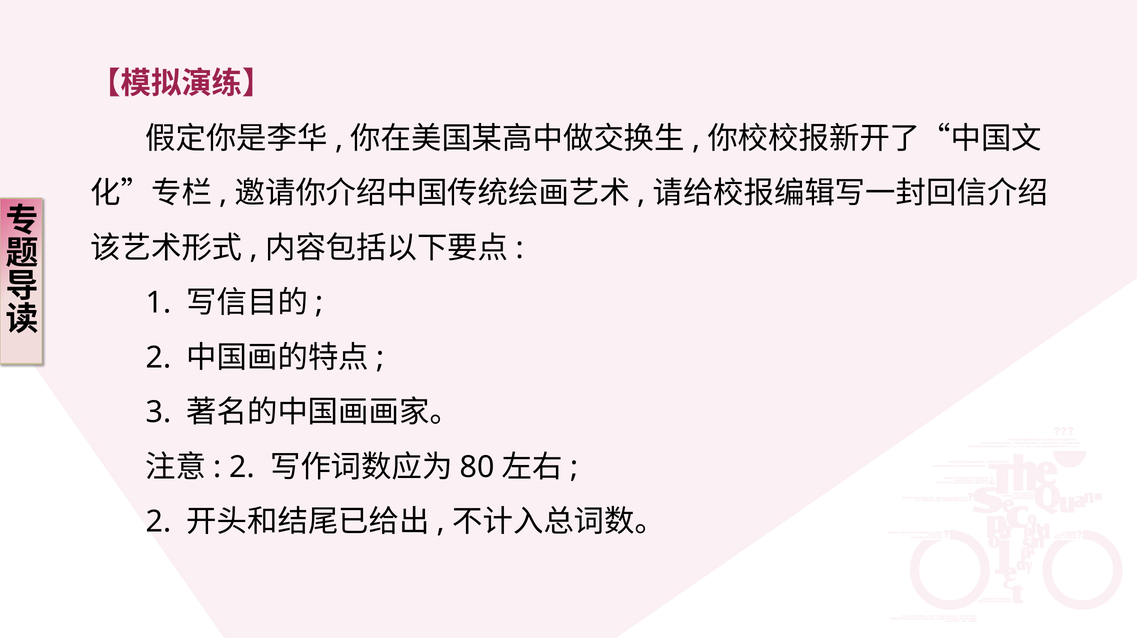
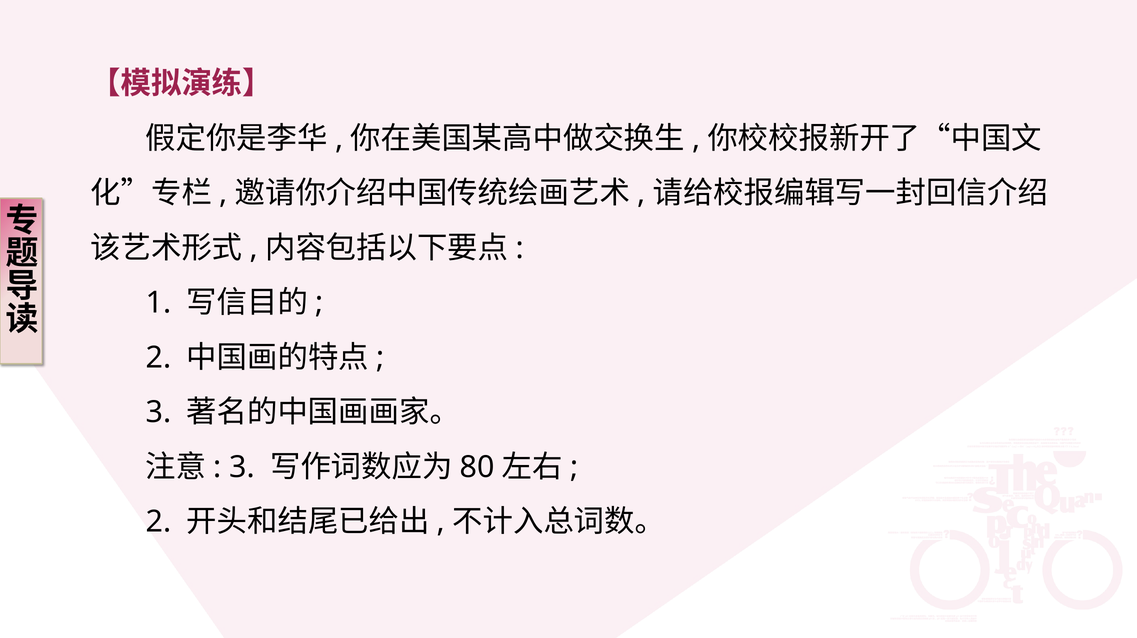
2: 2 -> 3 (242, 467)
